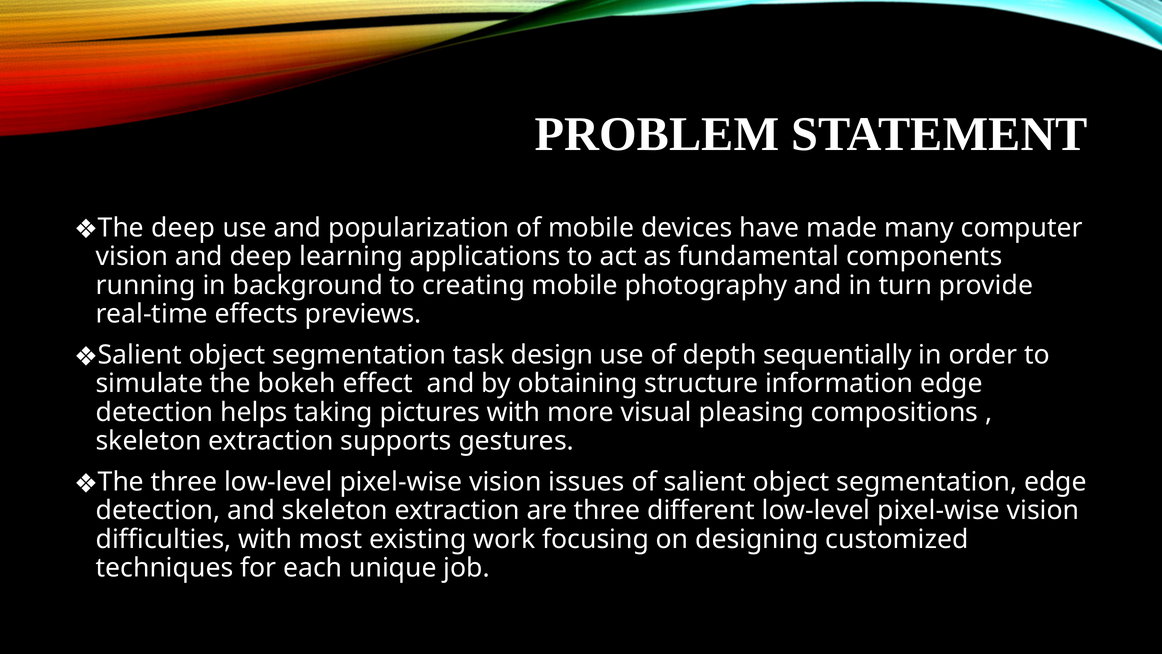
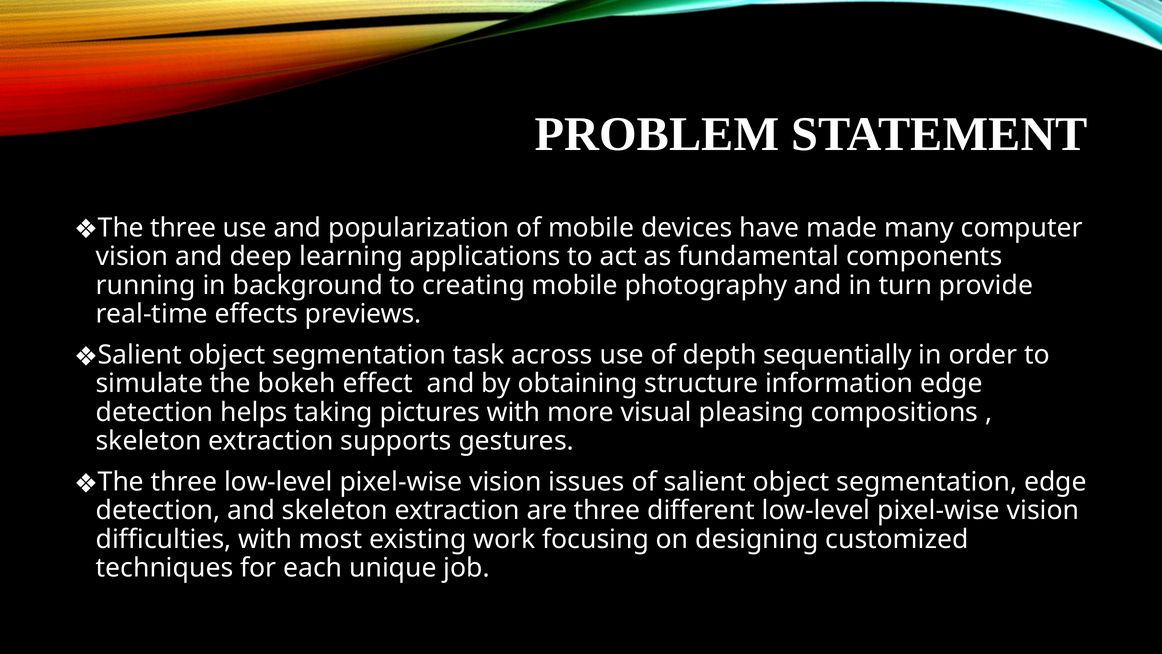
deep: deep -> three (183, 228)
design: design -> across (552, 355)
